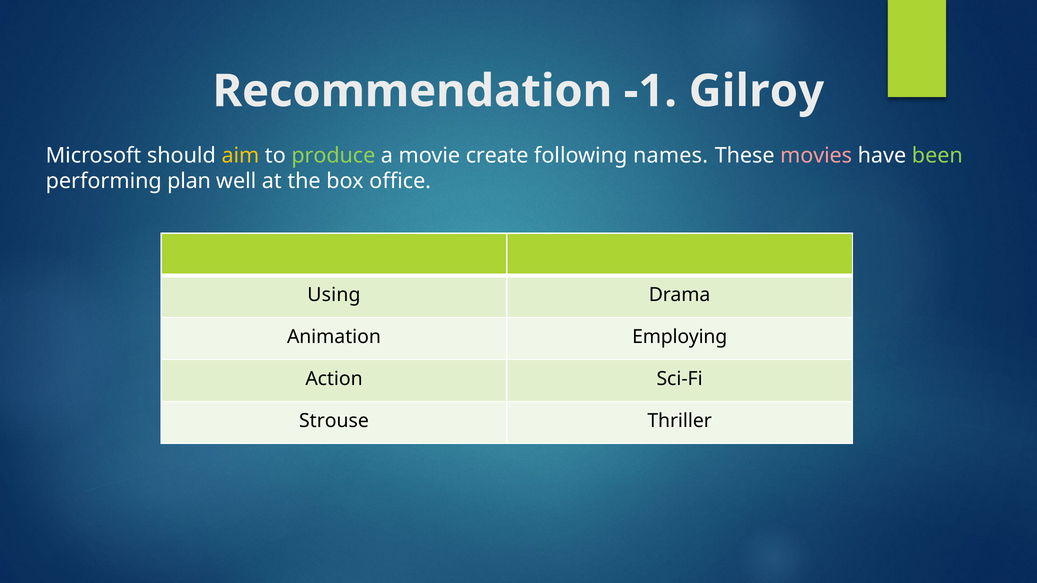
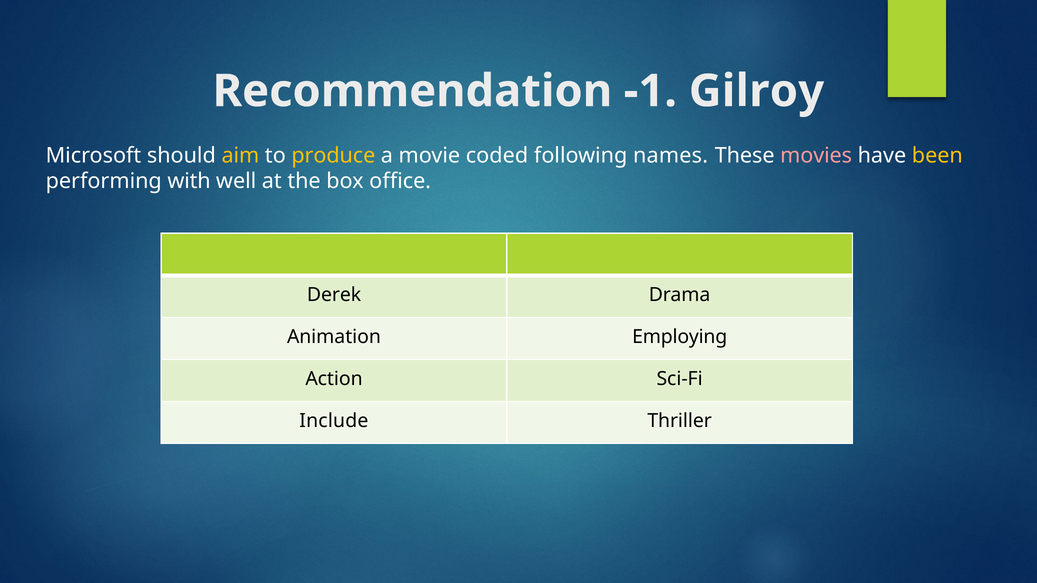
produce colour: light green -> yellow (333, 156)
create: create -> coded (497, 156)
been colour: light green -> yellow (937, 156)
plan: plan -> with (189, 181)
Using: Using -> Derek (334, 295)
Strouse: Strouse -> Include (334, 421)
